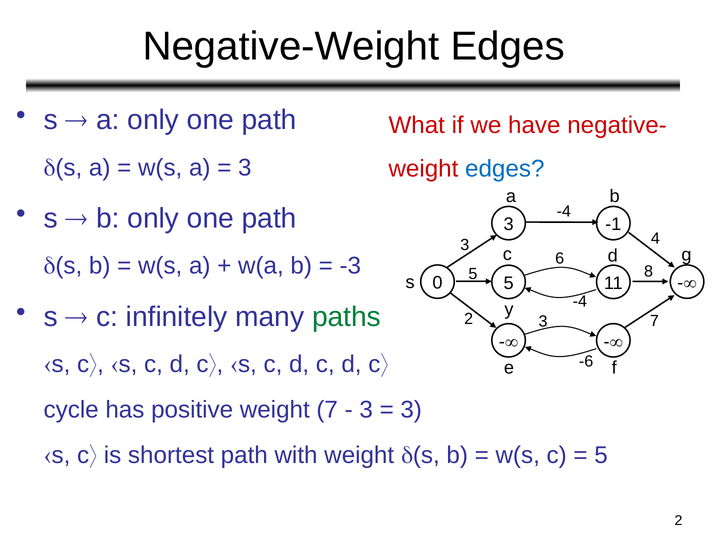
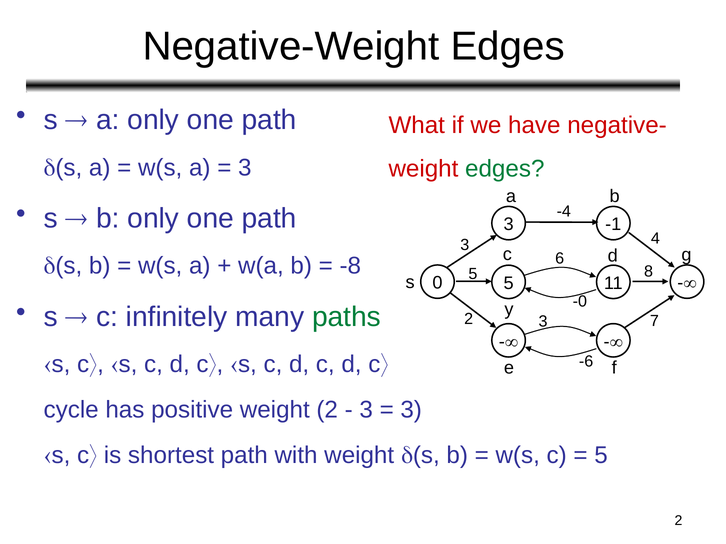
edges colour: blue -> green (505, 169)
-3: -3 -> -8 (350, 266)
-4: -4 -> -0 (580, 302)
weight 7: 7 -> 2 (327, 410)
